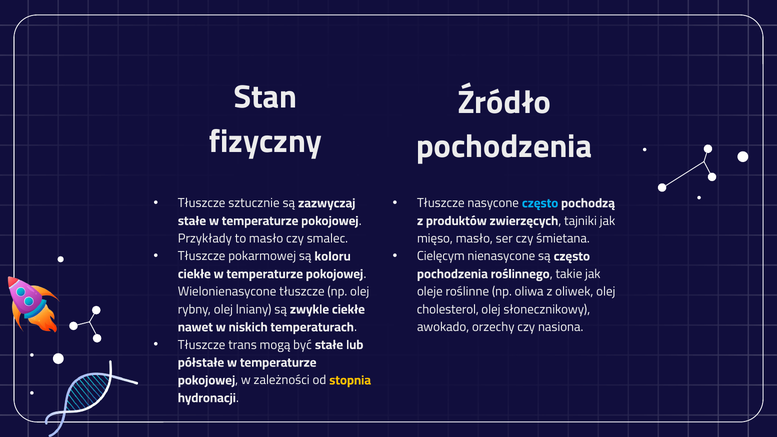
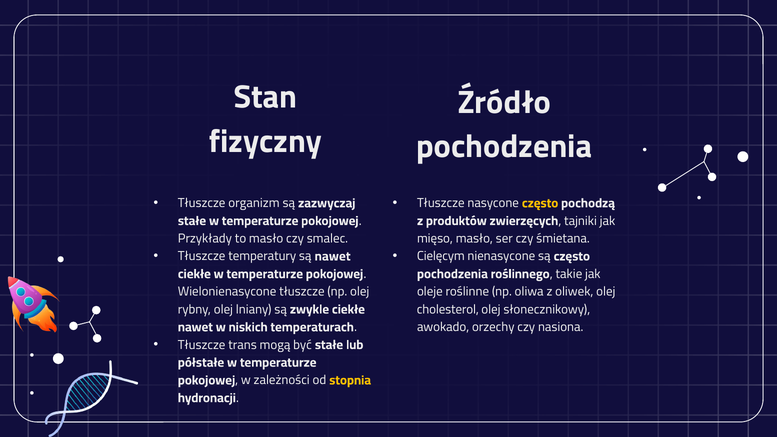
sztucznie: sztucznie -> organizm (254, 203)
często colour: light blue -> yellow (540, 203)
pokarmowej: pokarmowej -> temperatury (262, 256)
są koloru: koloru -> nawet (333, 256)
